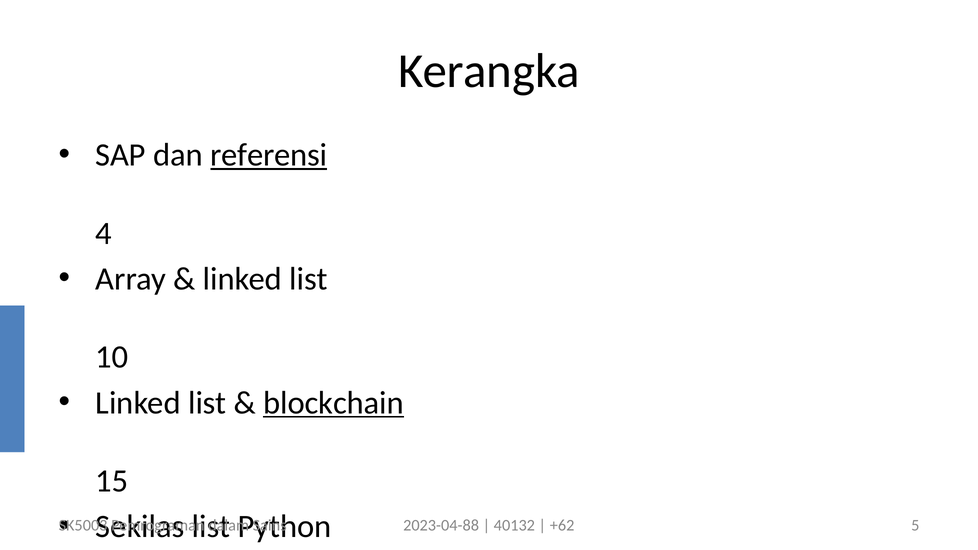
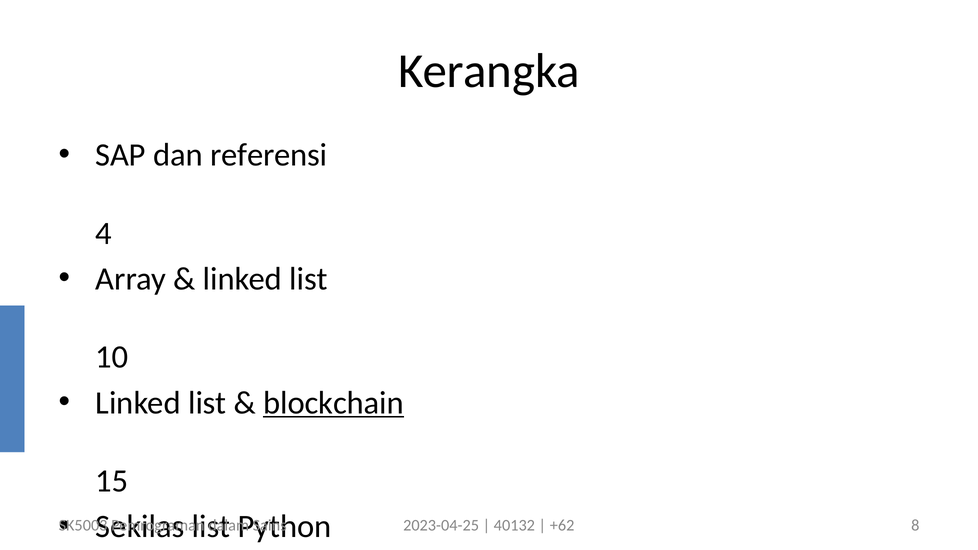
referensi underline: present -> none (269, 155)
2023-04-88: 2023-04-88 -> 2023-04-25 (441, 526)
5: 5 -> 8 (915, 525)
